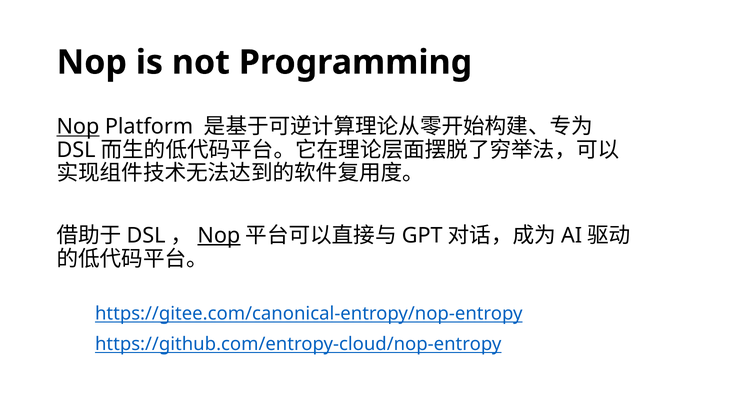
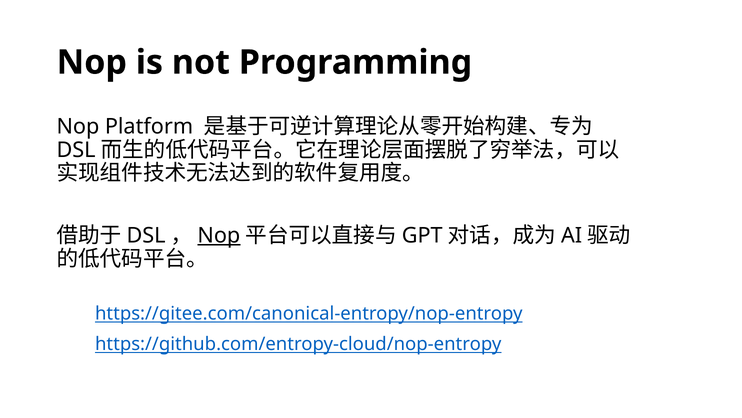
Nop underline: present -> none (78, 126)
